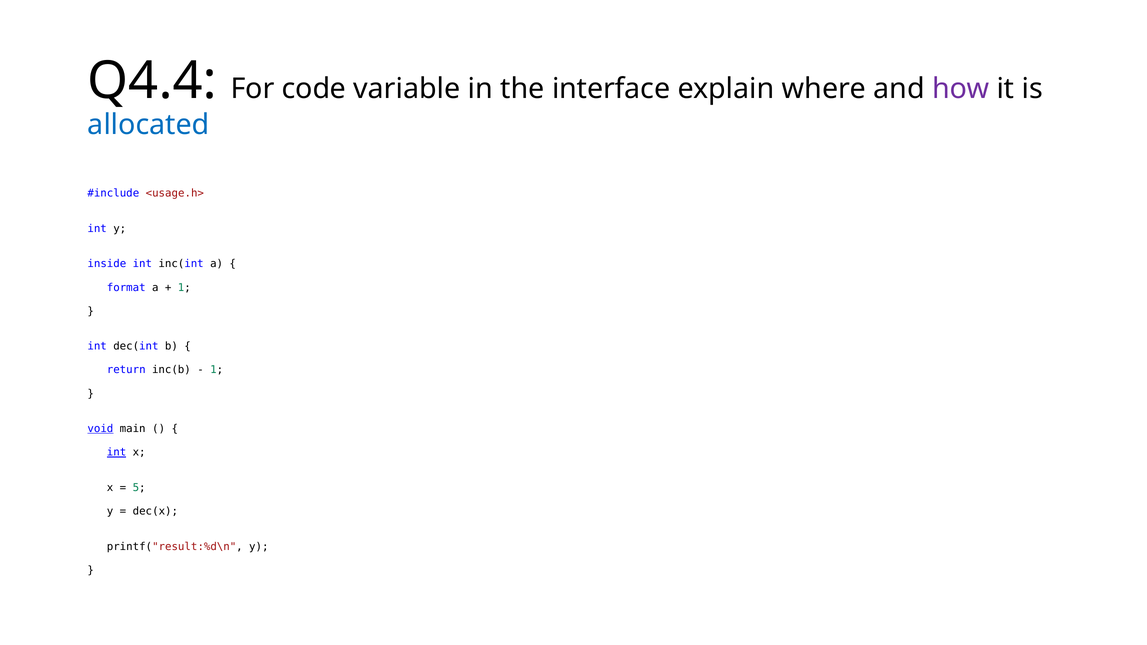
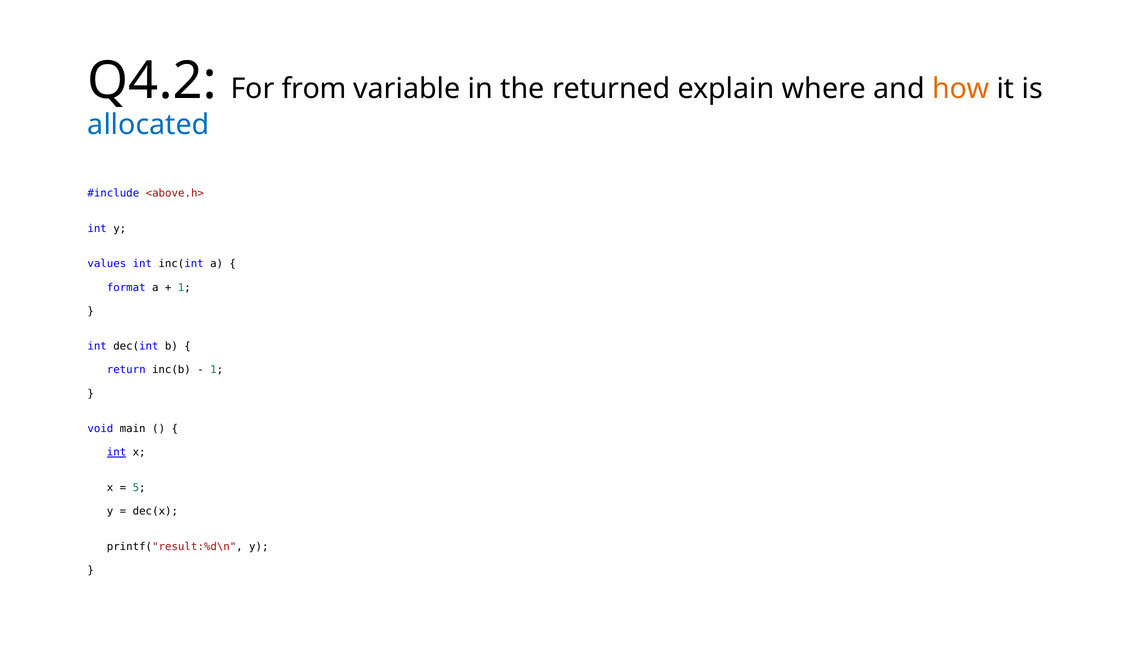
Q4.4: Q4.4 -> Q4.2 (152, 81)
code: code -> from (314, 89)
interface: interface -> returned (611, 89)
how colour: purple -> orange (961, 89)
<usage.h>: <usage.h> -> <above.h> (175, 193)
inside: inside -> values (107, 264)
void underline: present -> none (100, 429)
